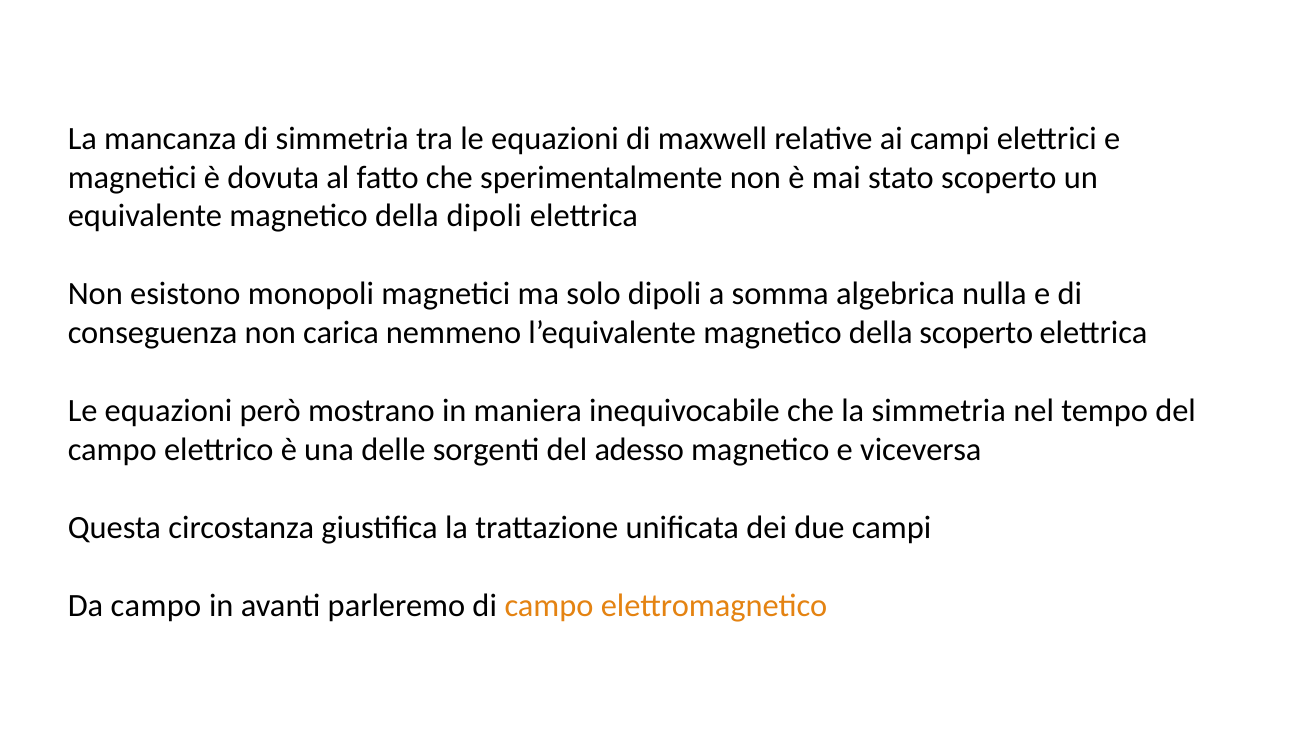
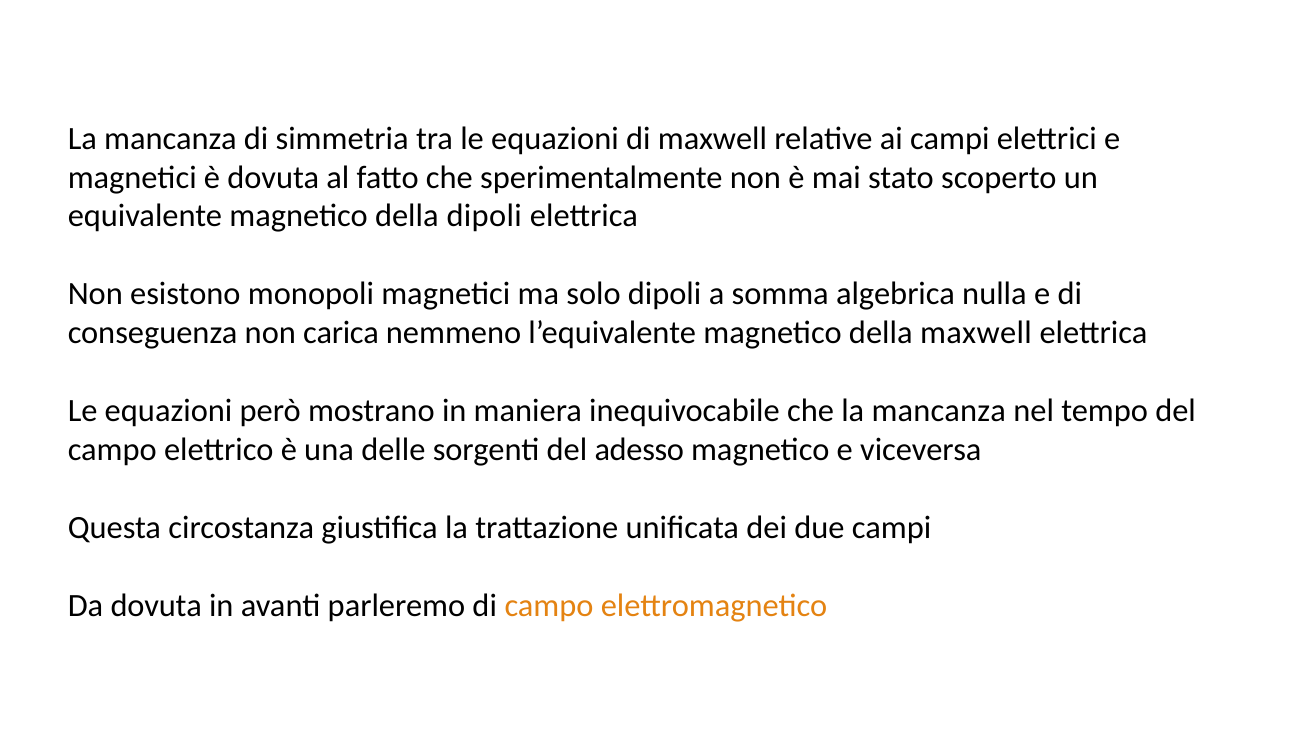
della scoperto: scoperto -> maxwell (976, 333)
che la simmetria: simmetria -> mancanza (939, 411)
Da campo: campo -> dovuta (156, 606)
